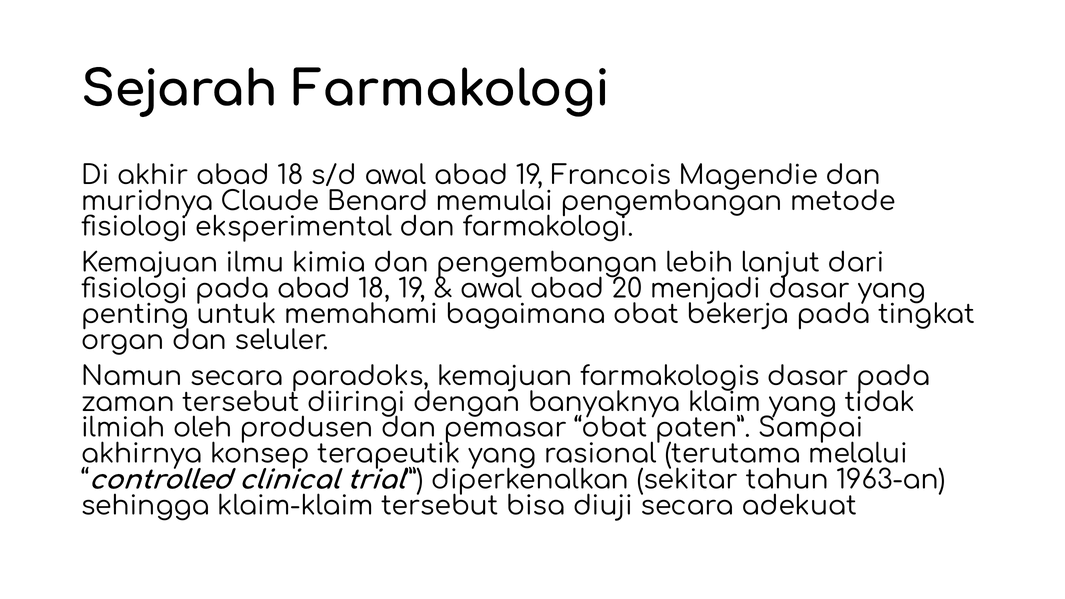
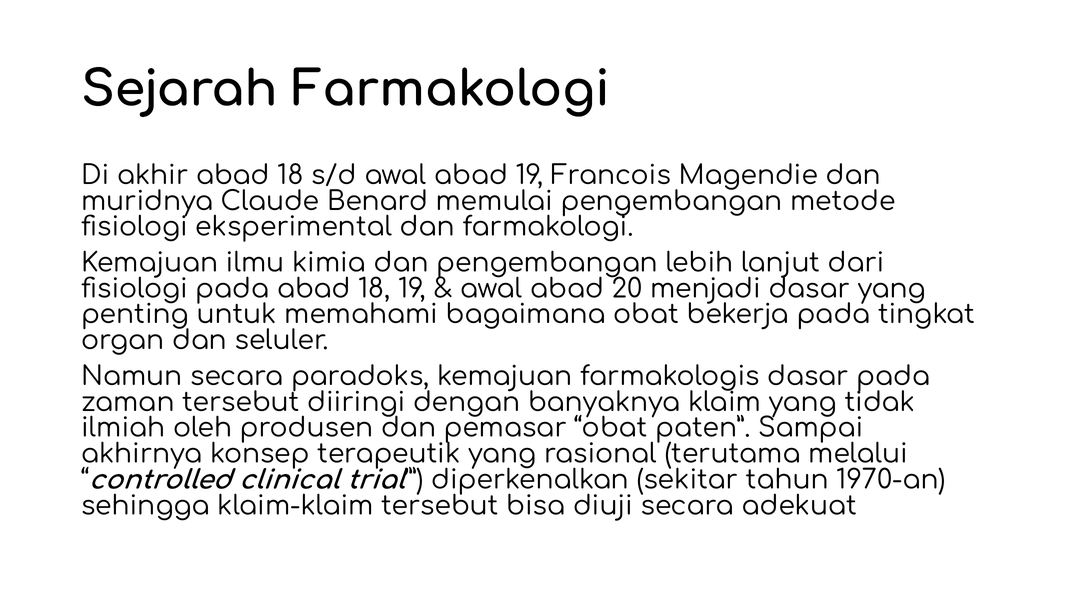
1963-an: 1963-an -> 1970-an (891, 480)
